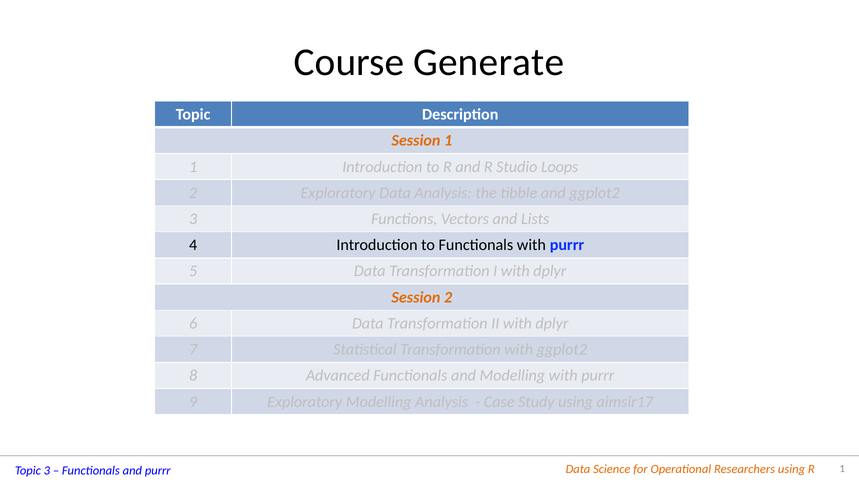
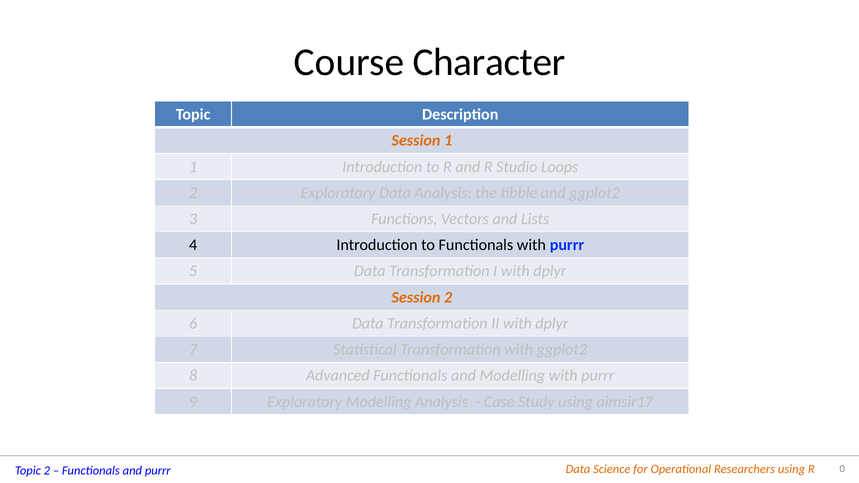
Generate: Generate -> Character (489, 62)
Topic 3: 3 -> 2 (47, 471)
R 1: 1 -> 0 (842, 469)
